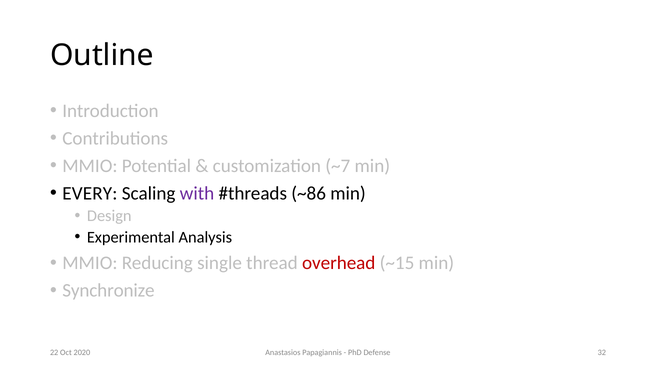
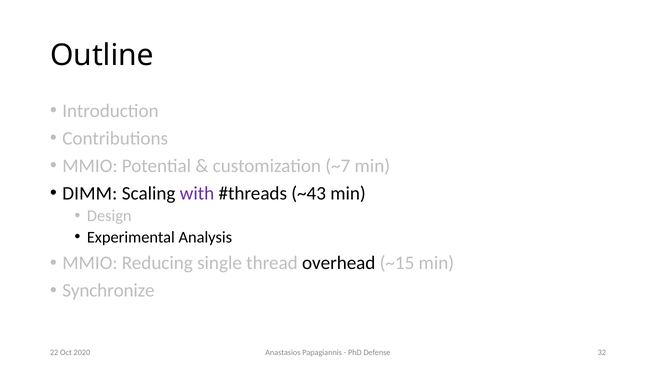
EVERY: EVERY -> DIMM (90, 193)
~86: ~86 -> ~43 (309, 193)
overhead colour: red -> black (339, 263)
